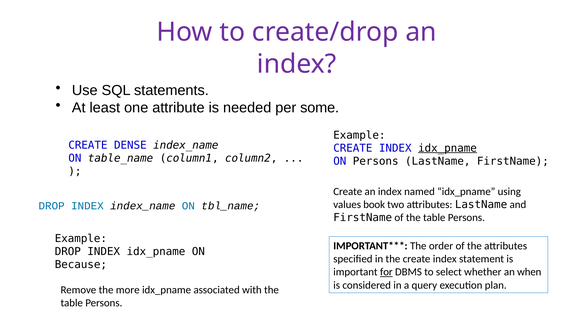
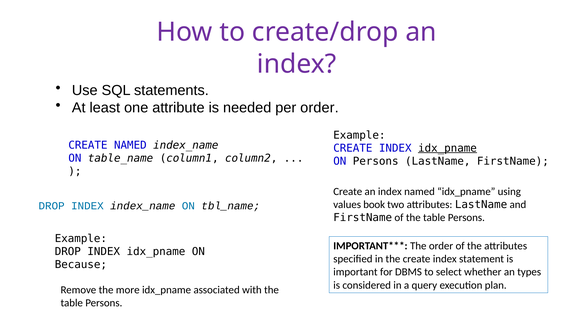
per some: some -> order (319, 108)
CREATE DENSE: DENSE -> NAMED (130, 145)
for underline: present -> none (386, 272)
when: when -> types (529, 272)
